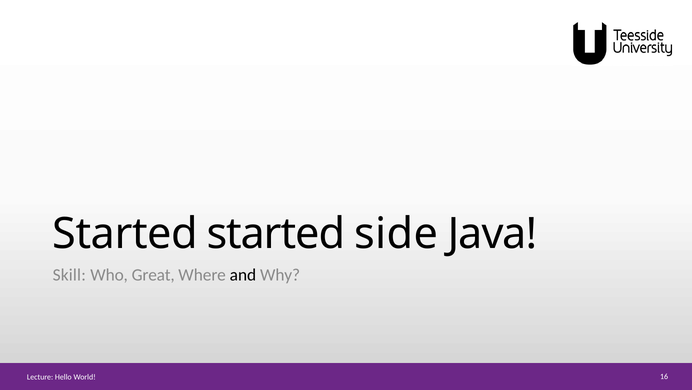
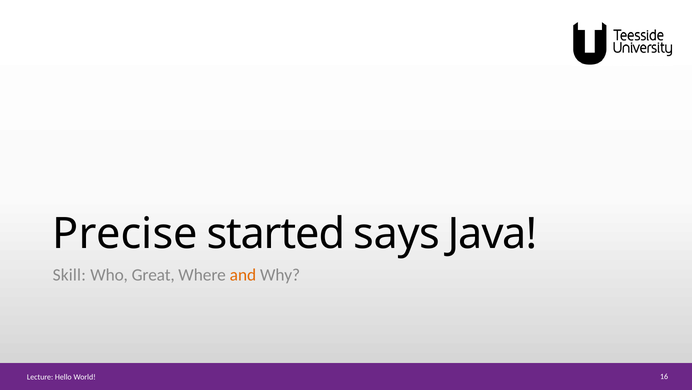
Started: Started -> Precise (125, 233)
side: side -> says (397, 233)
and colour: black -> orange (243, 275)
